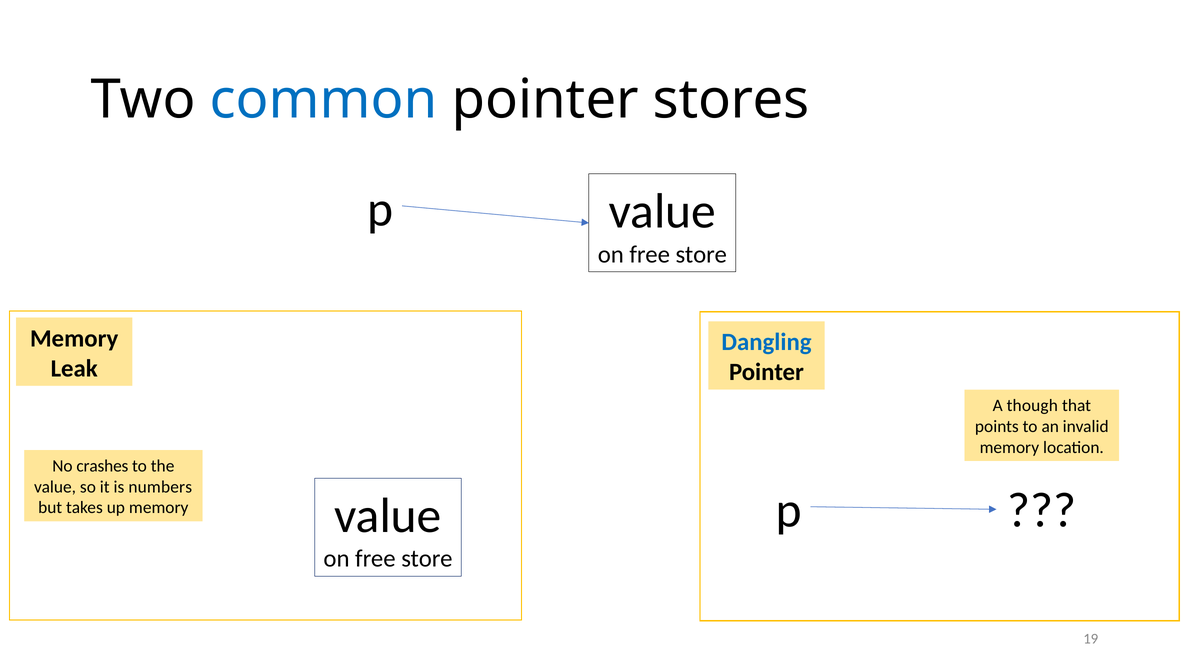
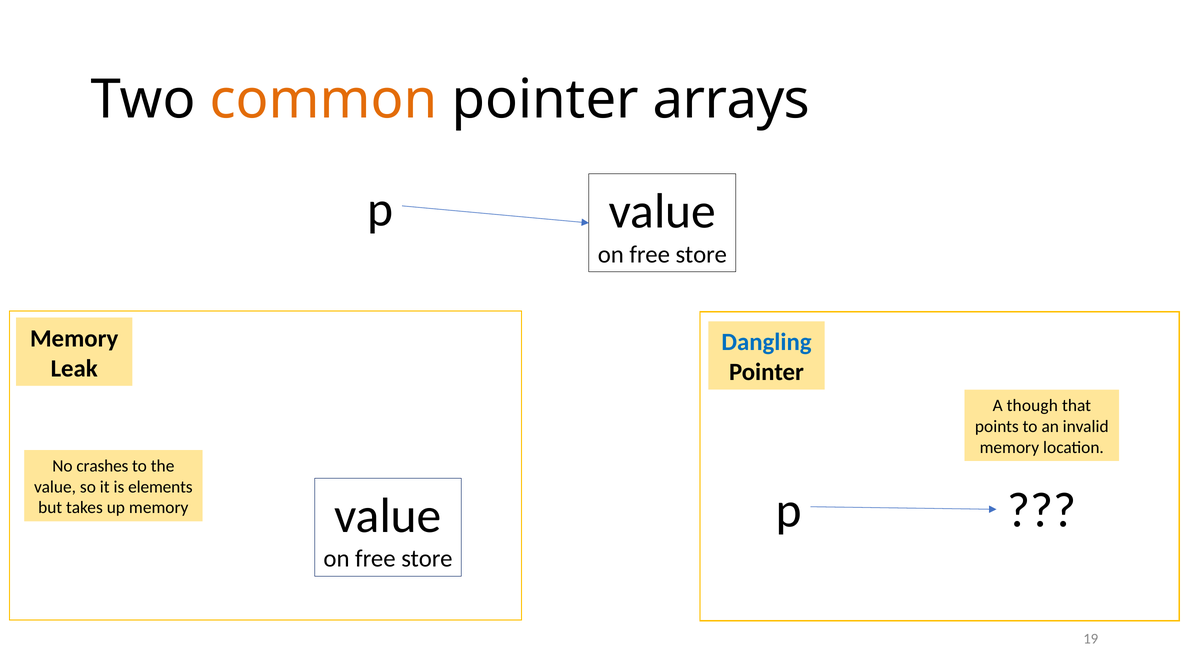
common colour: blue -> orange (324, 100)
stores: stores -> arrays (731, 100)
numbers: numbers -> elements (160, 487)
